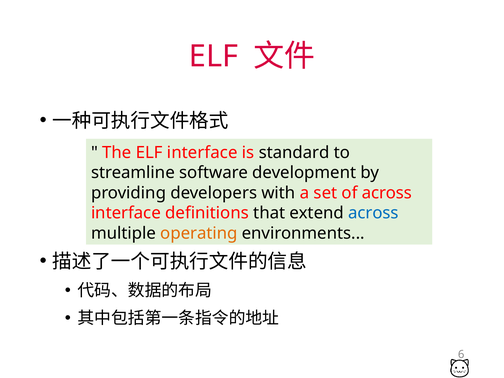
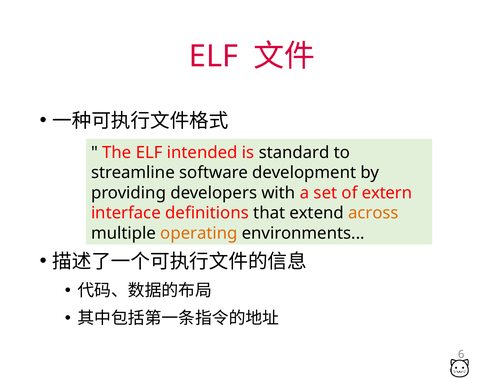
ELF interface: interface -> intended (202, 153)
of across: across -> extern (387, 193)
across colour: blue -> orange (373, 213)
